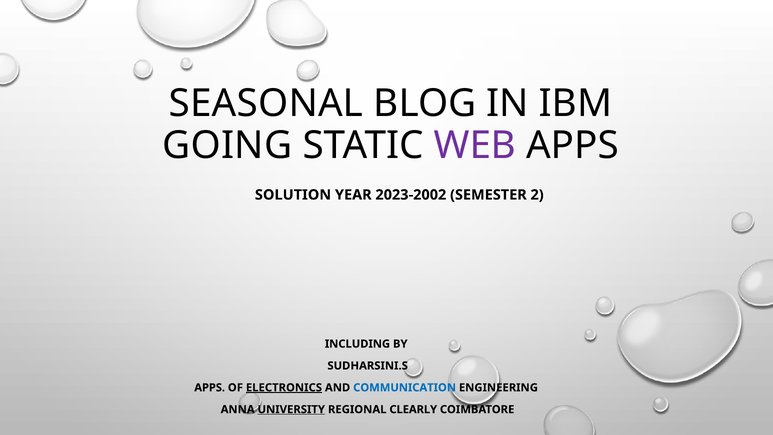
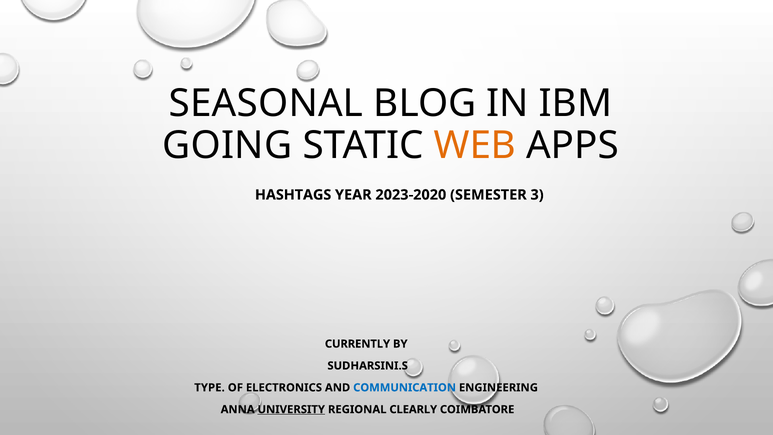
WEB colour: purple -> orange (475, 145)
SOLUTION: SOLUTION -> HASHTAGS (293, 195)
2023-2002: 2023-2002 -> 2023-2020 (411, 195)
2: 2 -> 3 (537, 195)
INCLUDING: INCLUDING -> CURRENTLY (357, 344)
APPS: APPS -> TYPE (210, 387)
ELECTRONICS underline: present -> none (284, 387)
